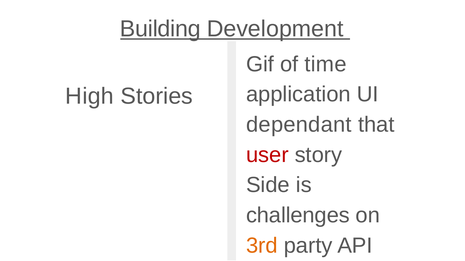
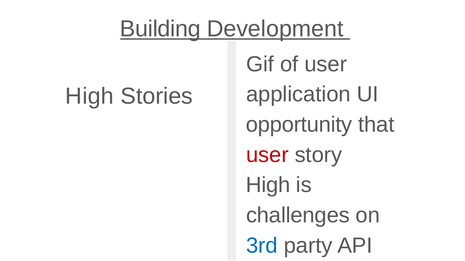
of time: time -> user (326, 64)
dependant: dependant -> opportunity (299, 125)
Side: Side -> High (268, 185)
3rd colour: orange -> blue (262, 246)
